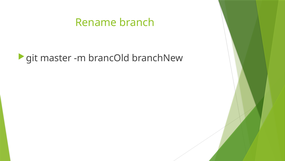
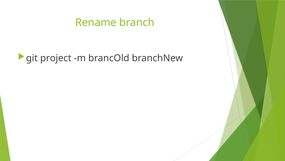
master: master -> project (56, 58)
